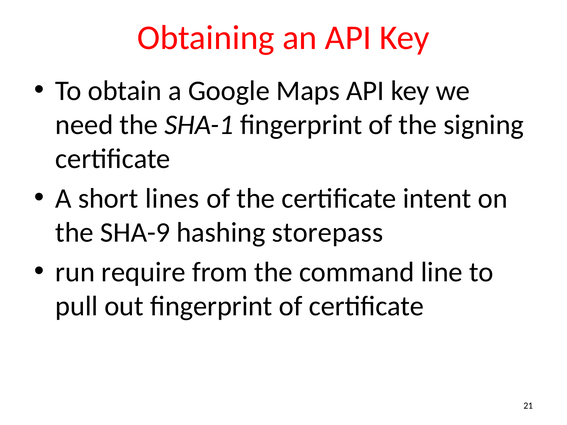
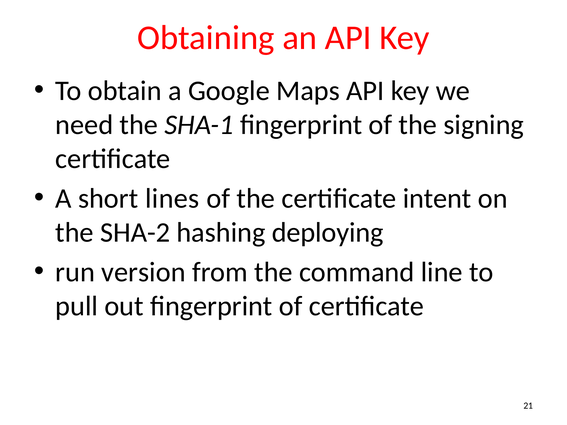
SHA-9: SHA-9 -> SHA-2 (135, 233)
storepass: storepass -> deploying (328, 233)
require: require -> version (143, 272)
